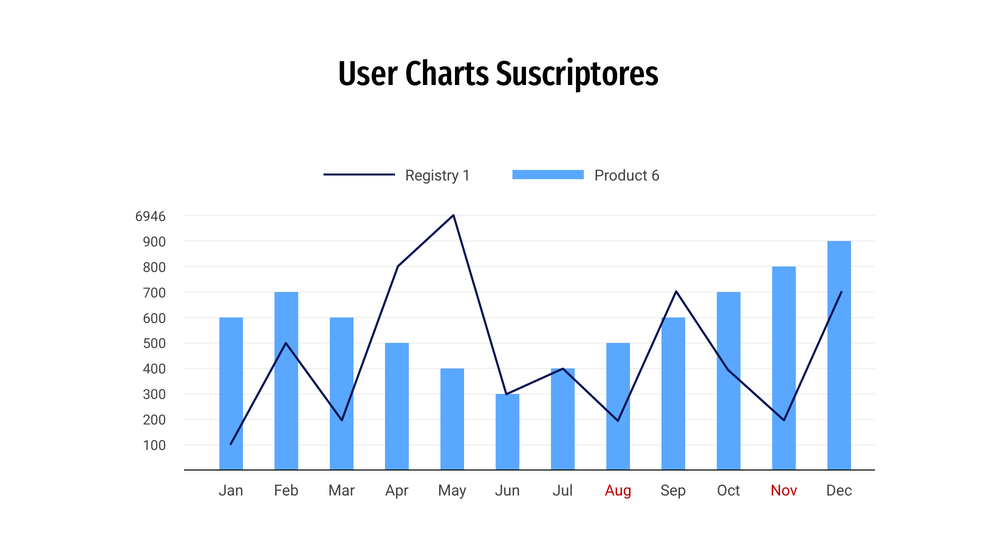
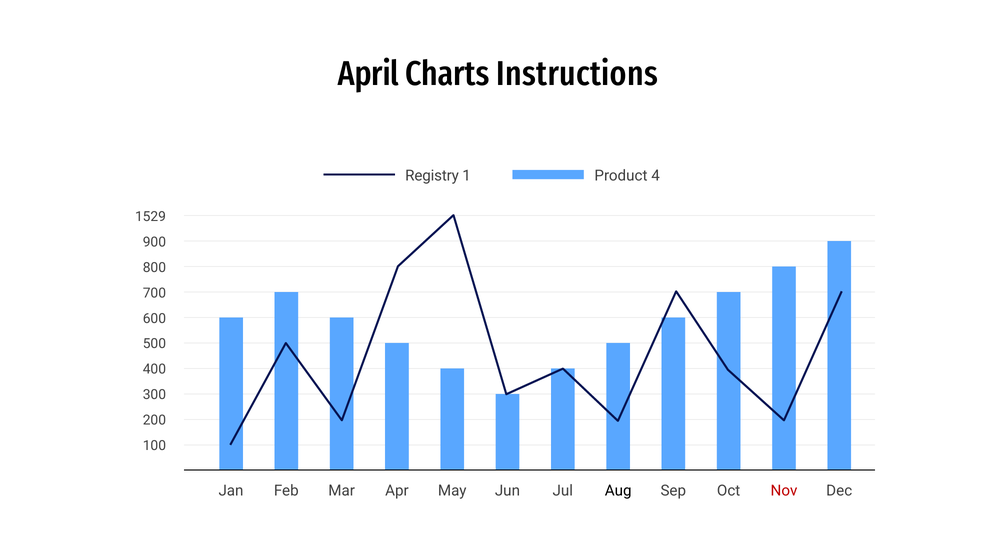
User: User -> April (368, 74)
Suscriptores: Suscriptores -> Instructions (577, 74)
6: 6 -> 4 (656, 176)
6946: 6946 -> 1529 (150, 217)
Aug colour: red -> black (618, 491)
